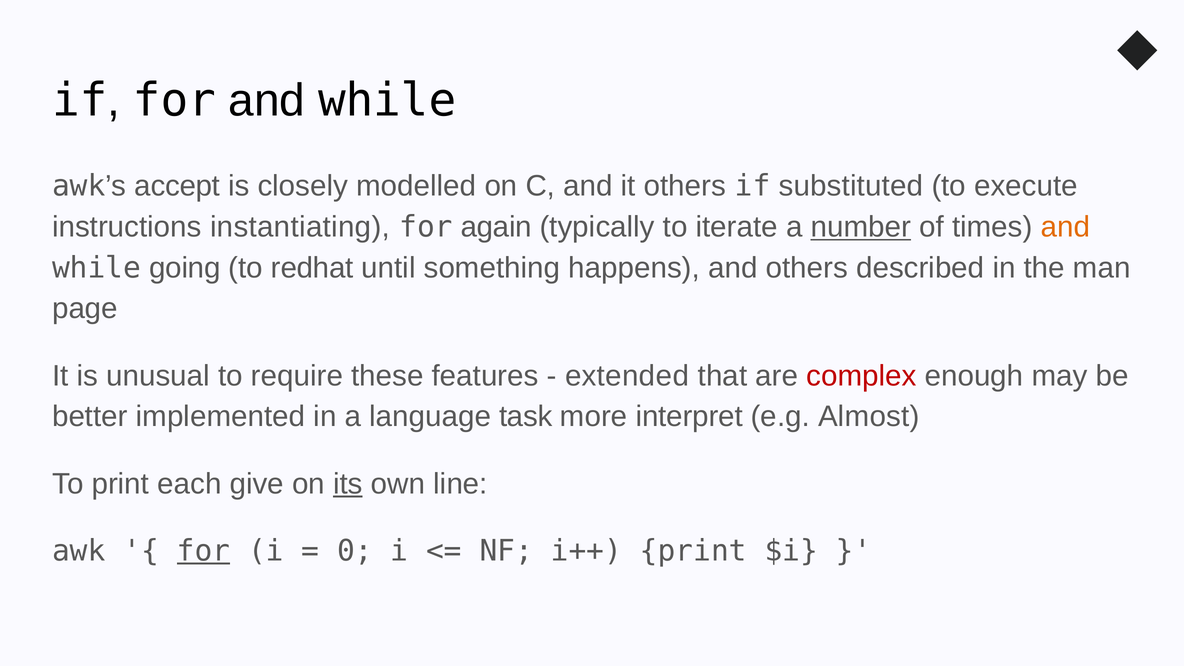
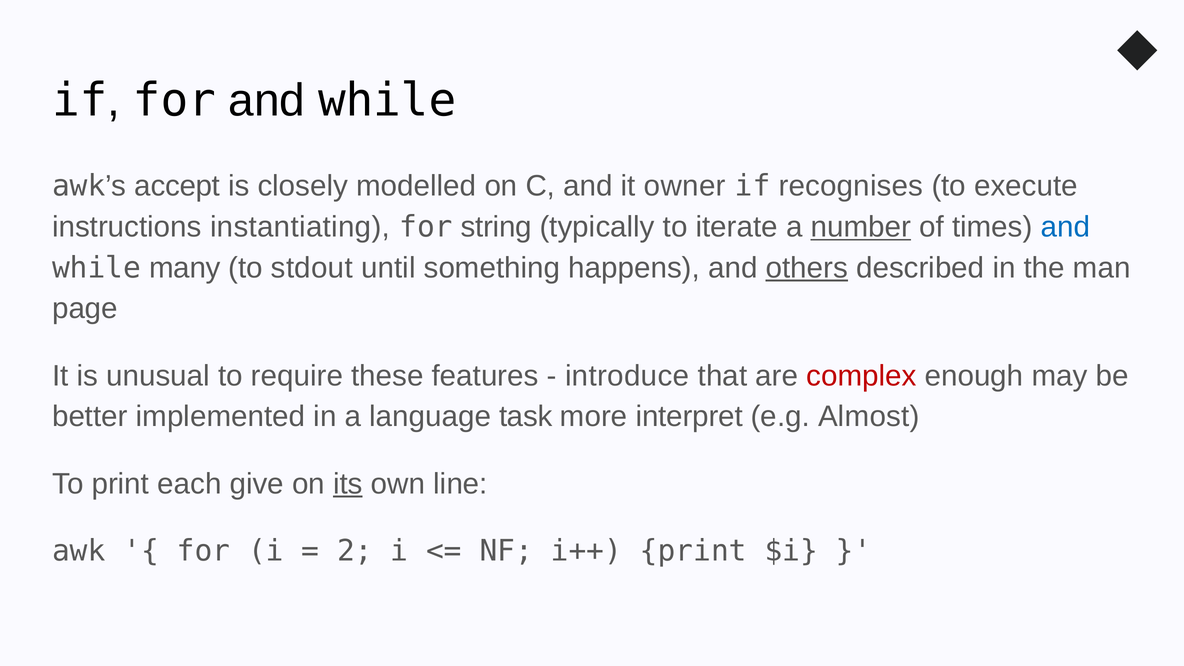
it others: others -> owner (685, 186)
substituted: substituted -> recognises (851, 186)
again: again -> string (496, 227)
and colour: orange -> blue (1065, 227)
going: going -> many (185, 268)
redhat: redhat -> stdout (312, 268)
others underline: none -> present (807, 268)
extended: extended -> introduce (627, 376)
for underline: present -> none (204, 551)
0: 0 -> 2 (355, 551)
